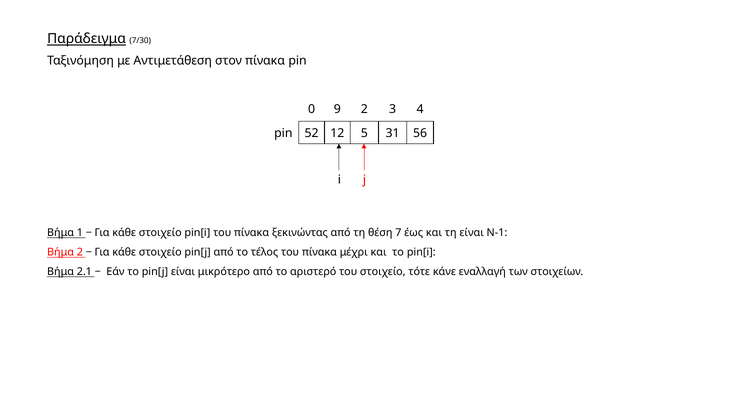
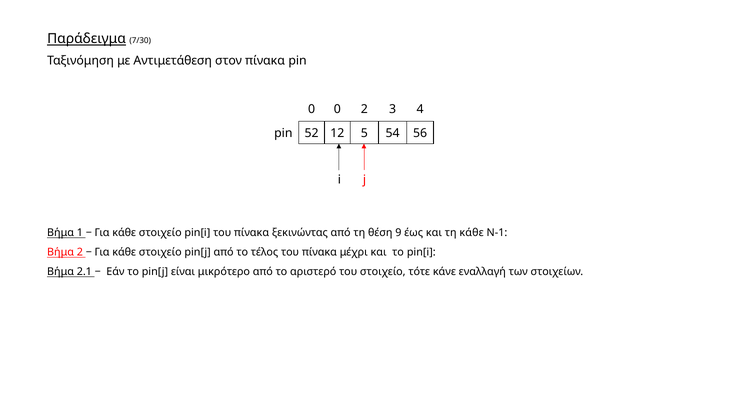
0 9: 9 -> 0 (337, 109)
31: 31 -> 54 (393, 133)
7: 7 -> 9 (398, 233)
τη είναι: είναι -> κάθε (472, 233)
